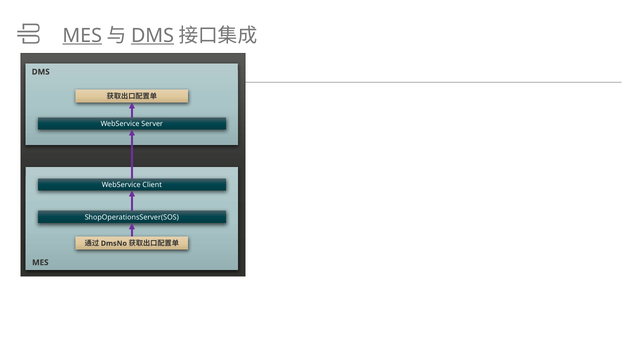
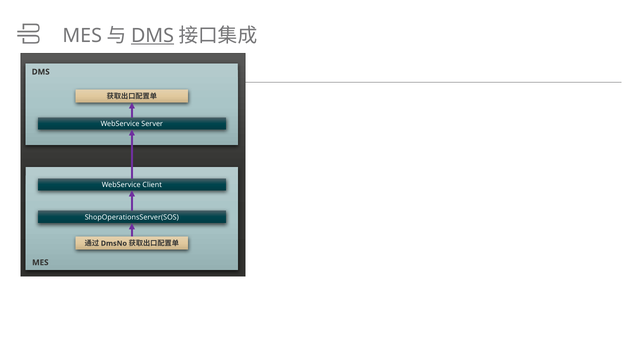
MES underline: present -> none (82, 36)
